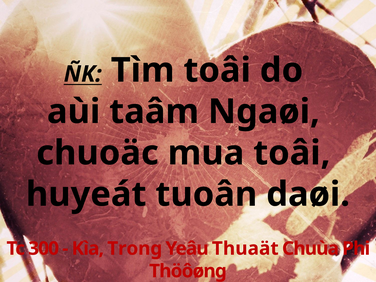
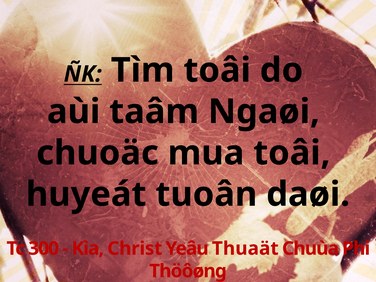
Trong: Trong -> Christ (135, 249)
